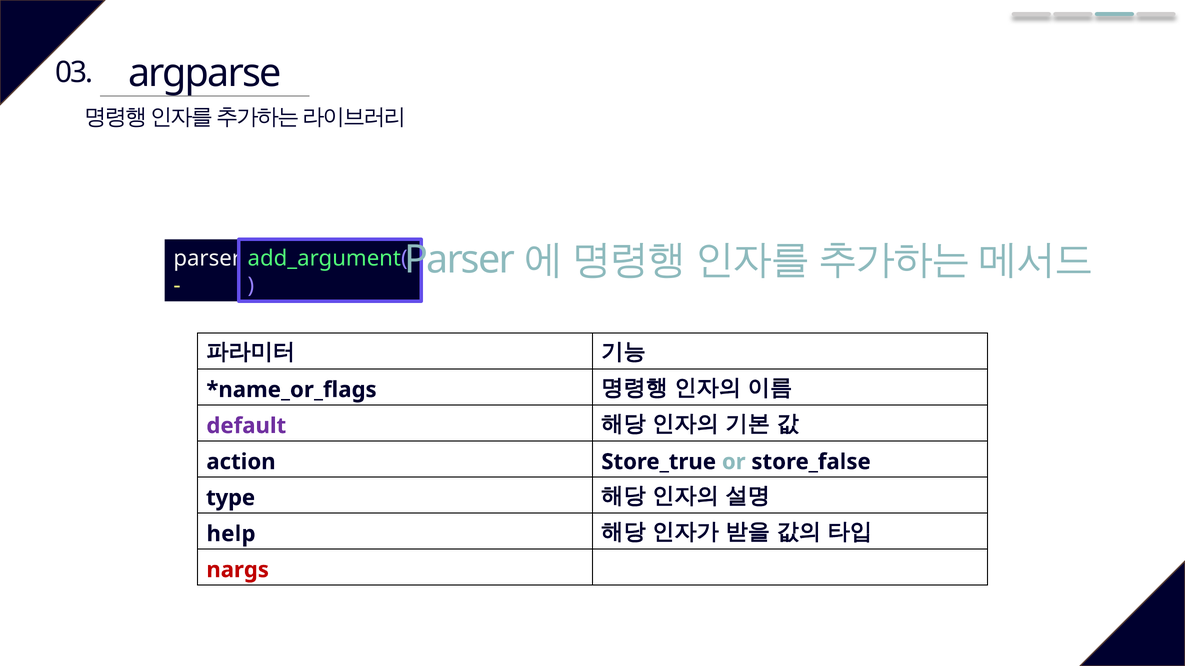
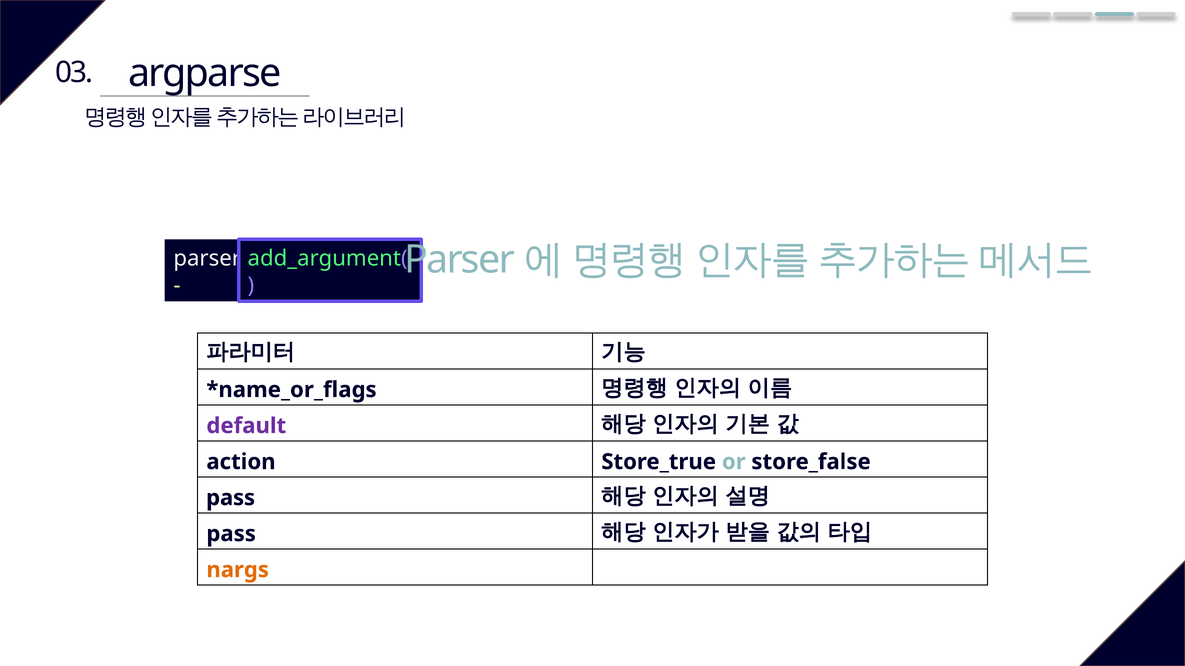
type: type -> pass (231, 498)
help: help -> pass (231, 534)
nargs colour: red -> orange (238, 570)
